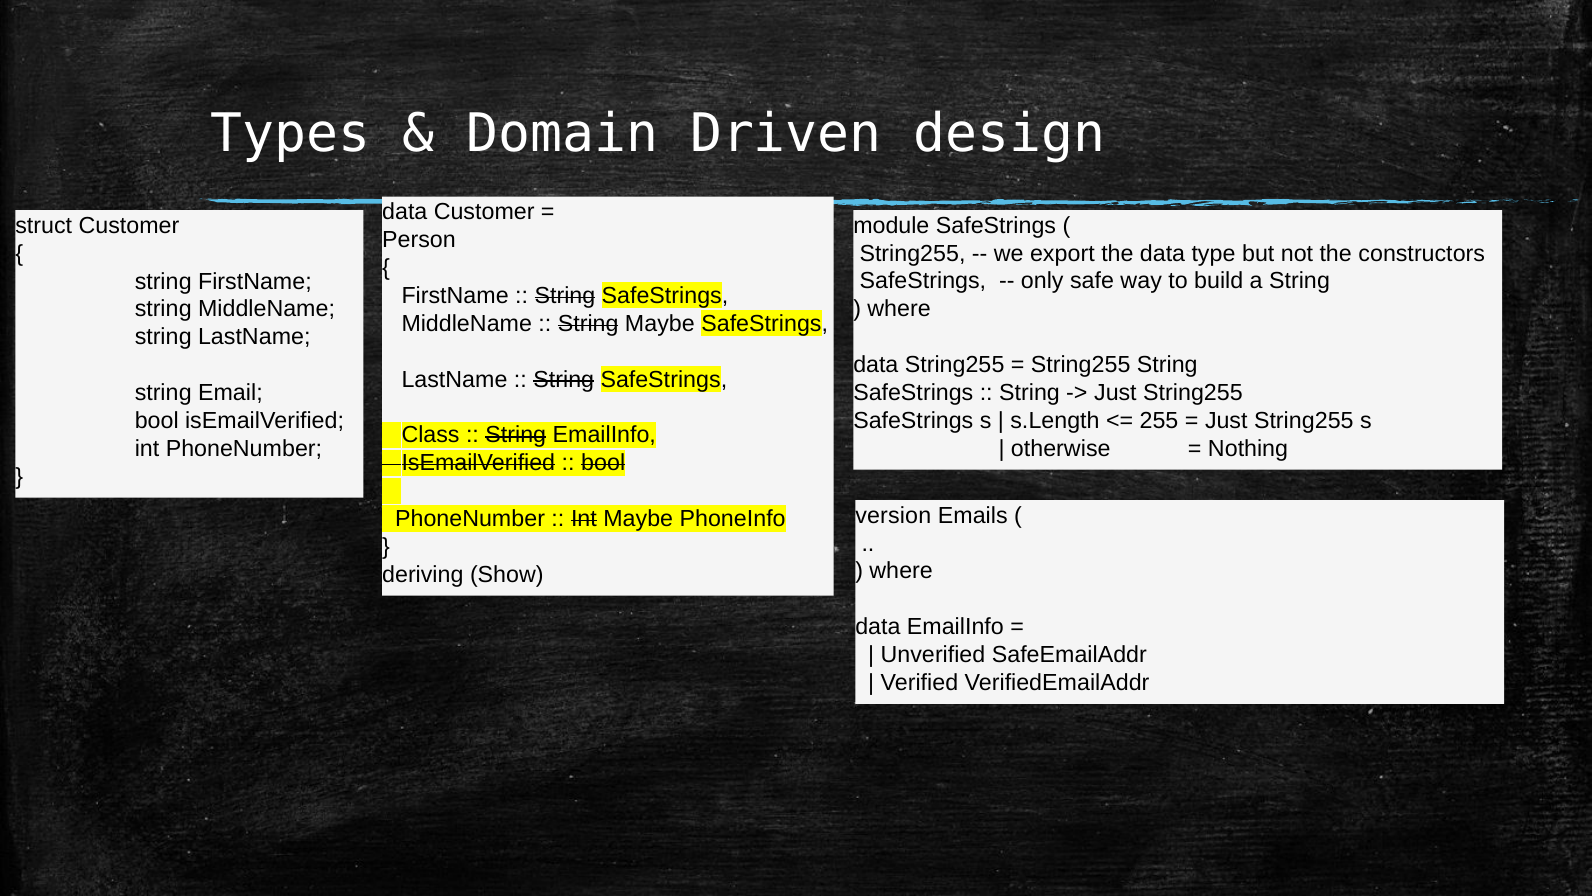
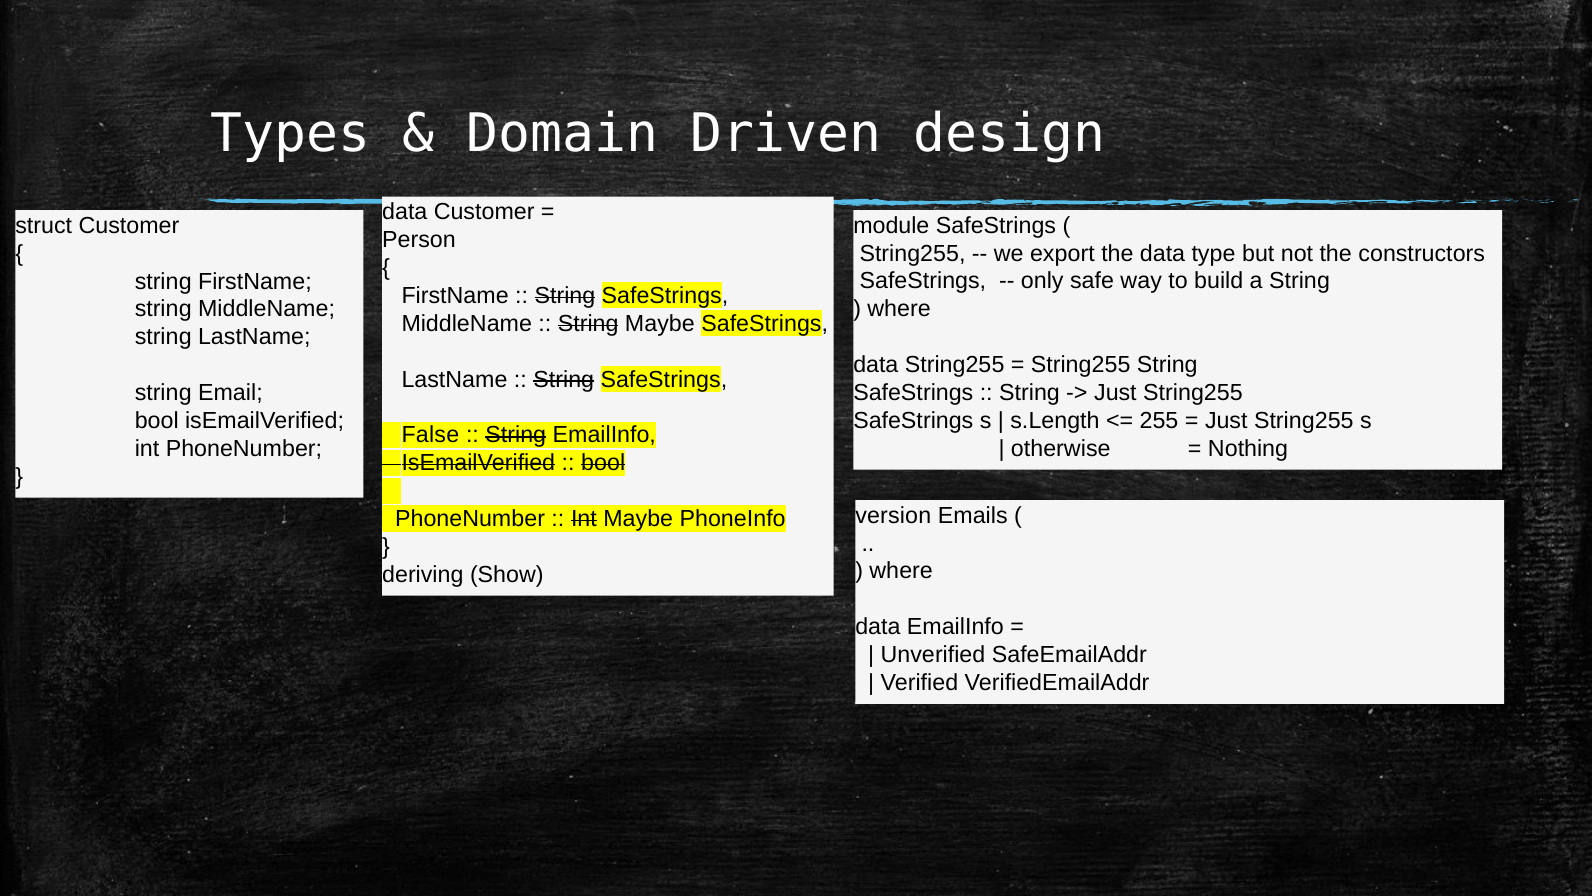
Class: Class -> False (430, 435)
